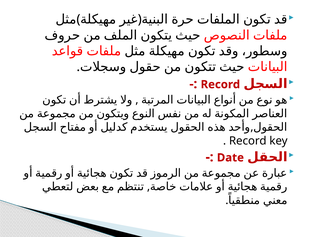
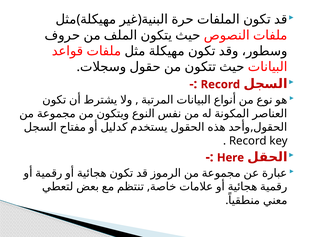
Date: Date -> Here (230, 158)
